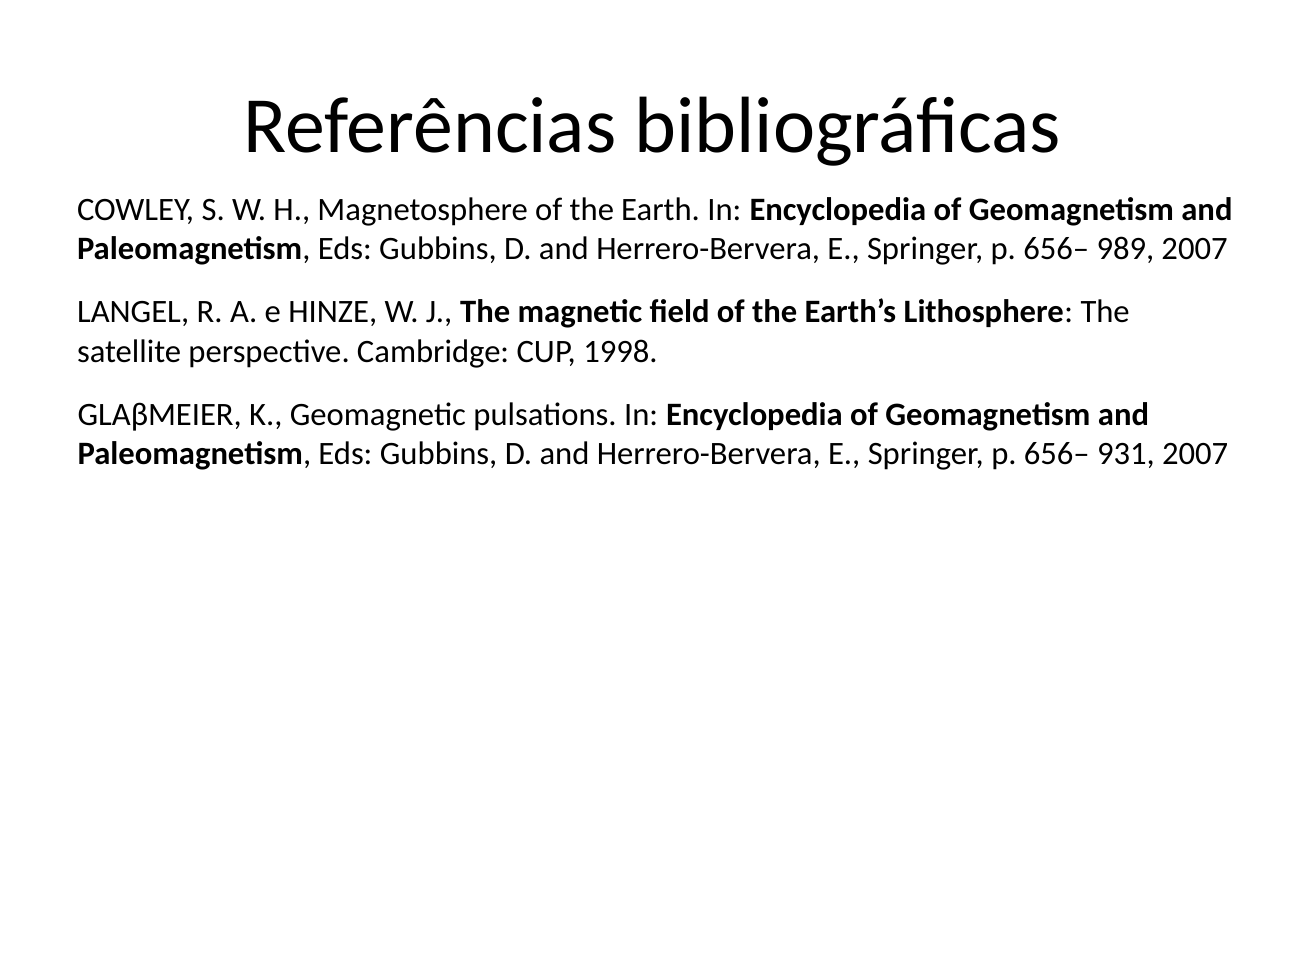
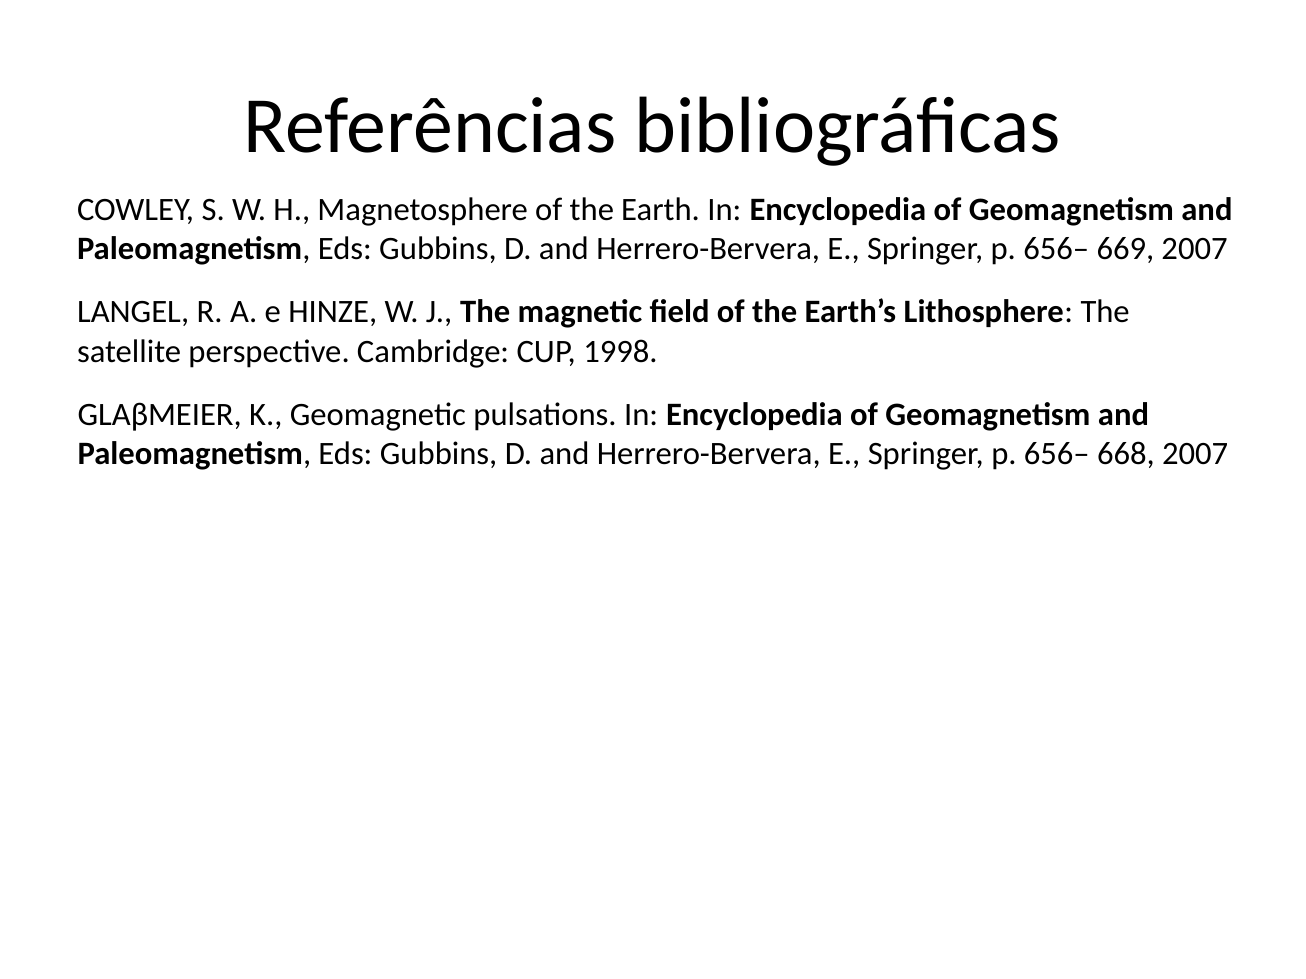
989: 989 -> 669 (1125, 249)
931: 931 -> 668 (1126, 454)
